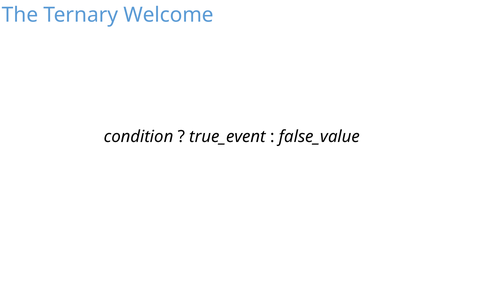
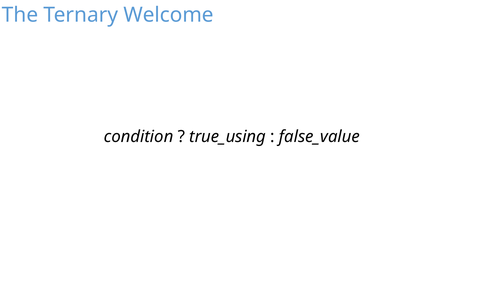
true_event: true_event -> true_using (228, 137)
